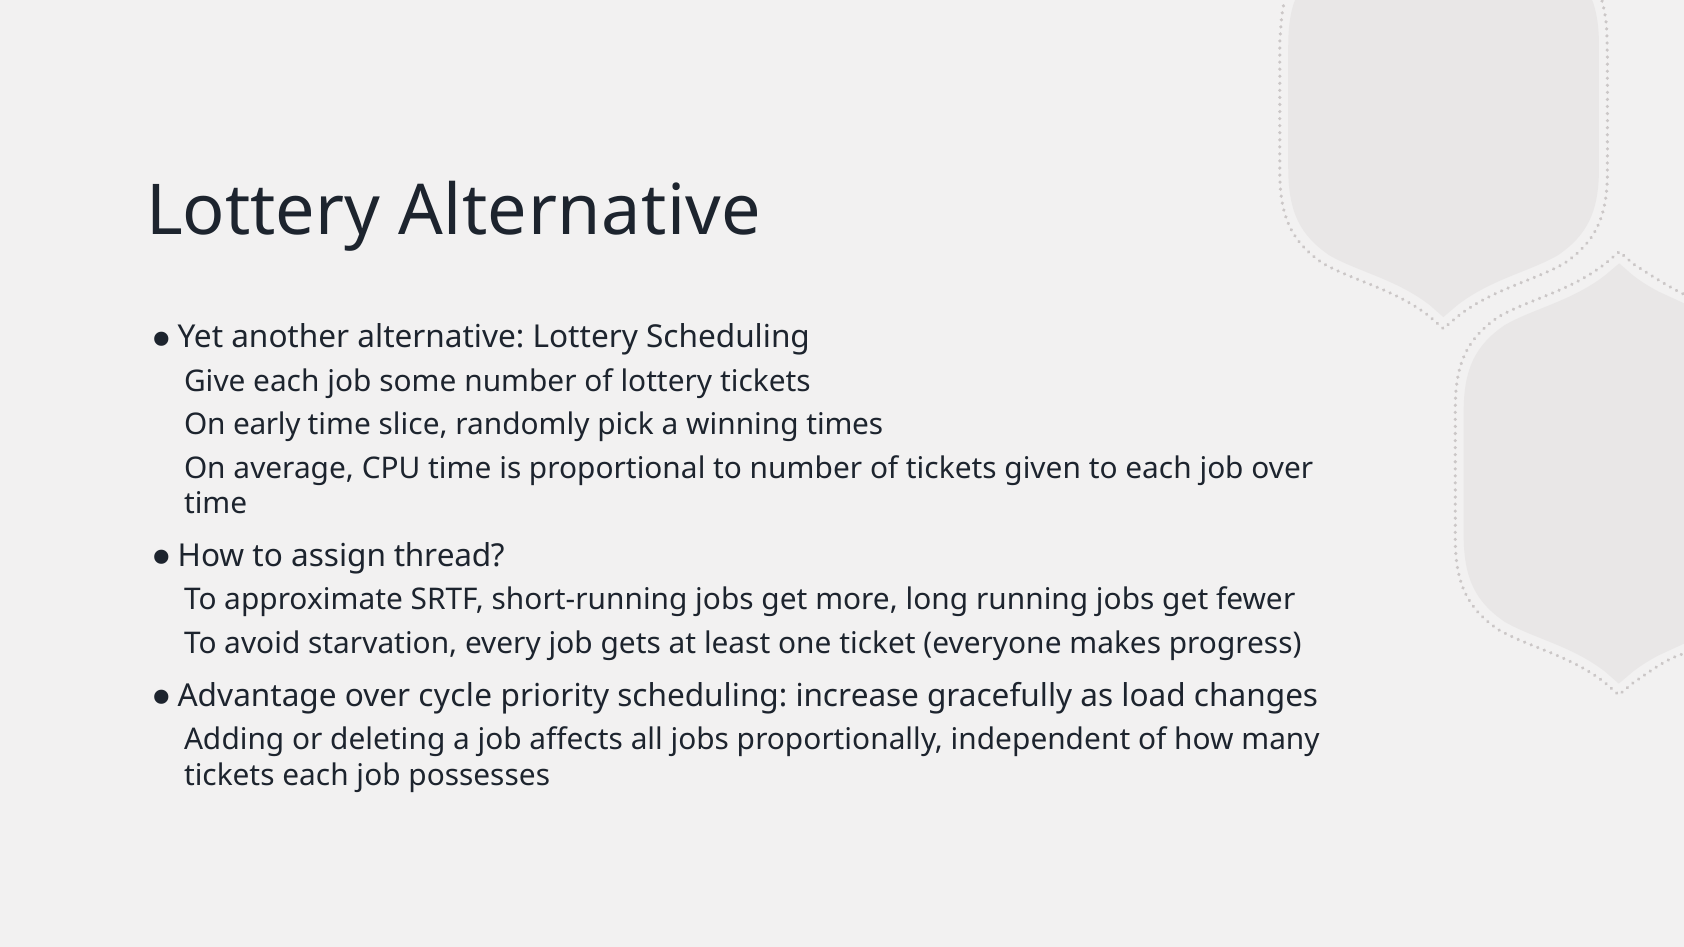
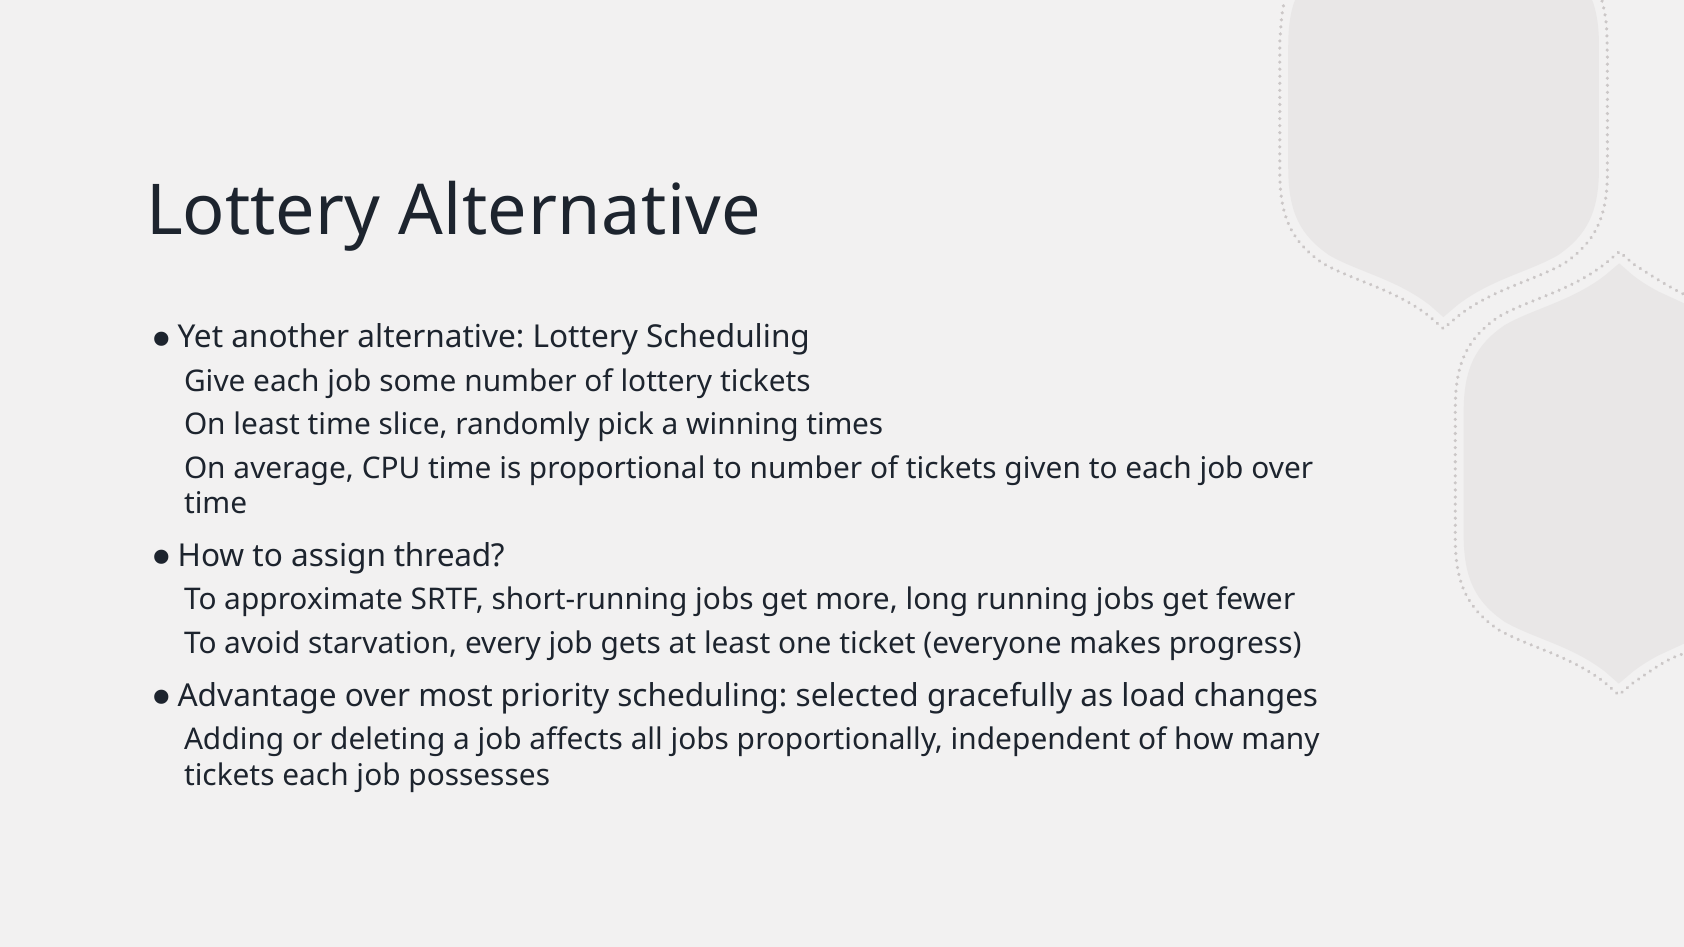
On early: early -> least (267, 425)
cycle: cycle -> most (456, 696)
increase: increase -> selected (857, 696)
